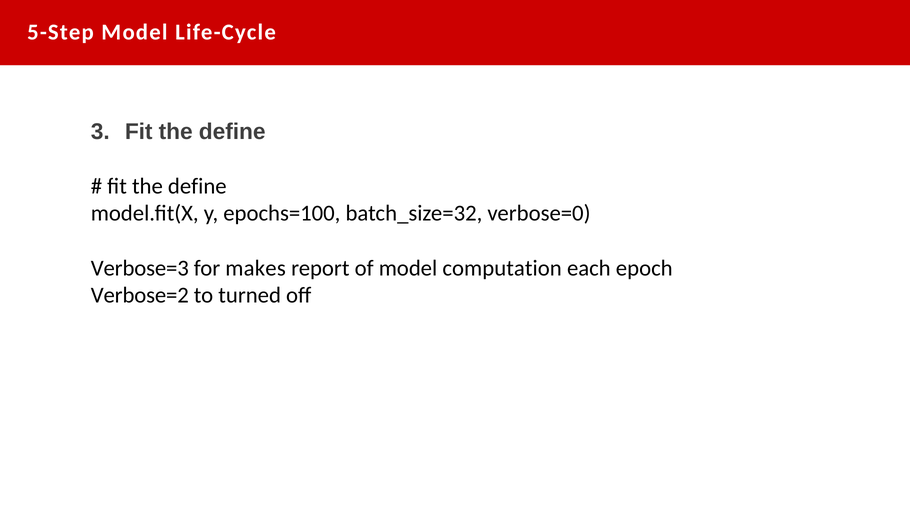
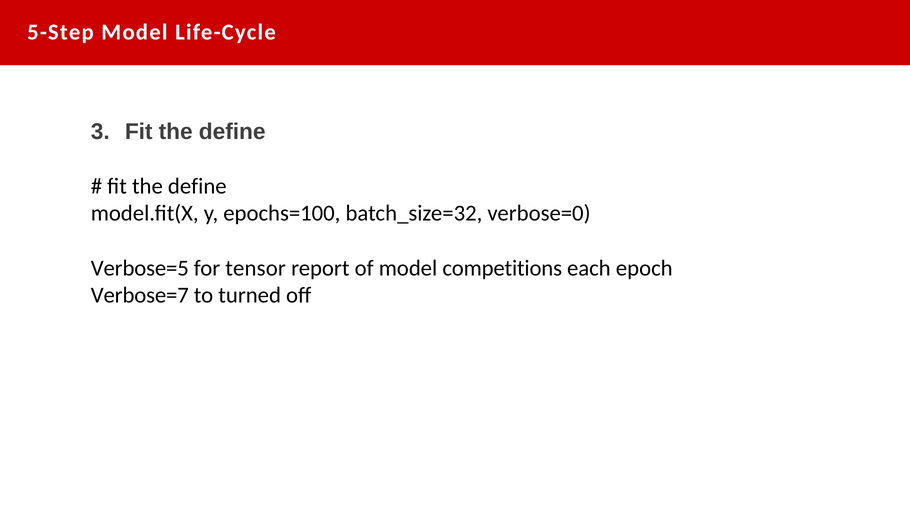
Verbose=3: Verbose=3 -> Verbose=5 (140, 268)
makes: makes -> tensor (256, 268)
computation: computation -> competitions (502, 268)
Verbose=2: Verbose=2 -> Verbose=7 (140, 295)
